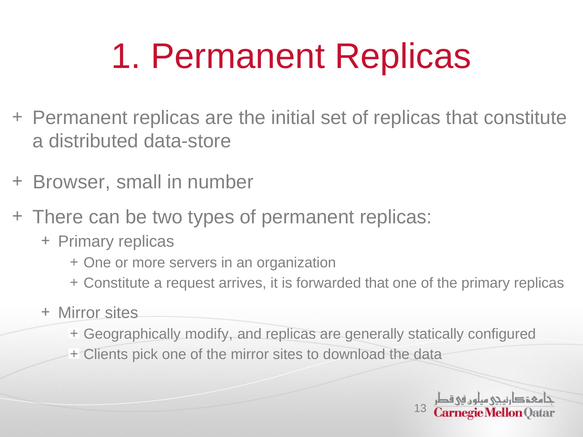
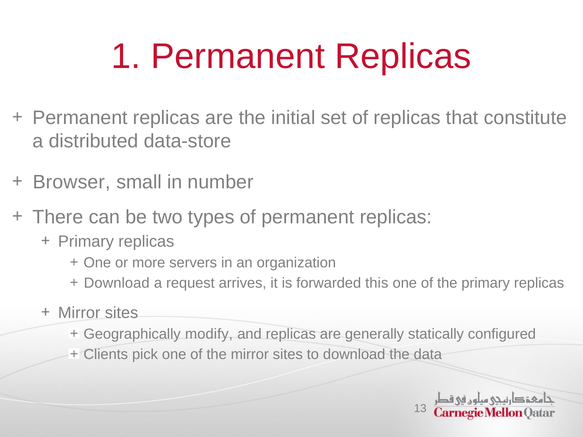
Constitute: Constitute -> Download (117, 283)
forwarded that: that -> this (377, 283)
